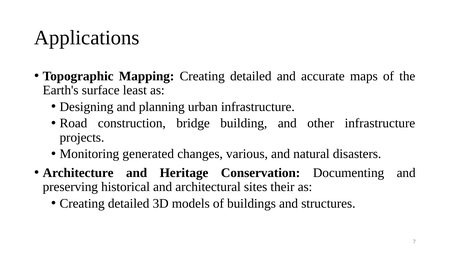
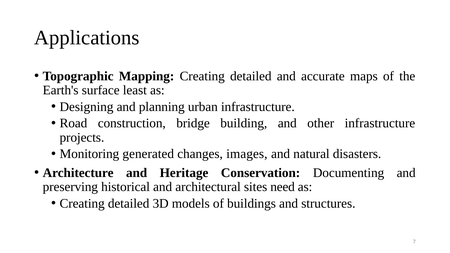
various: various -> images (247, 154)
their: their -> need (283, 187)
